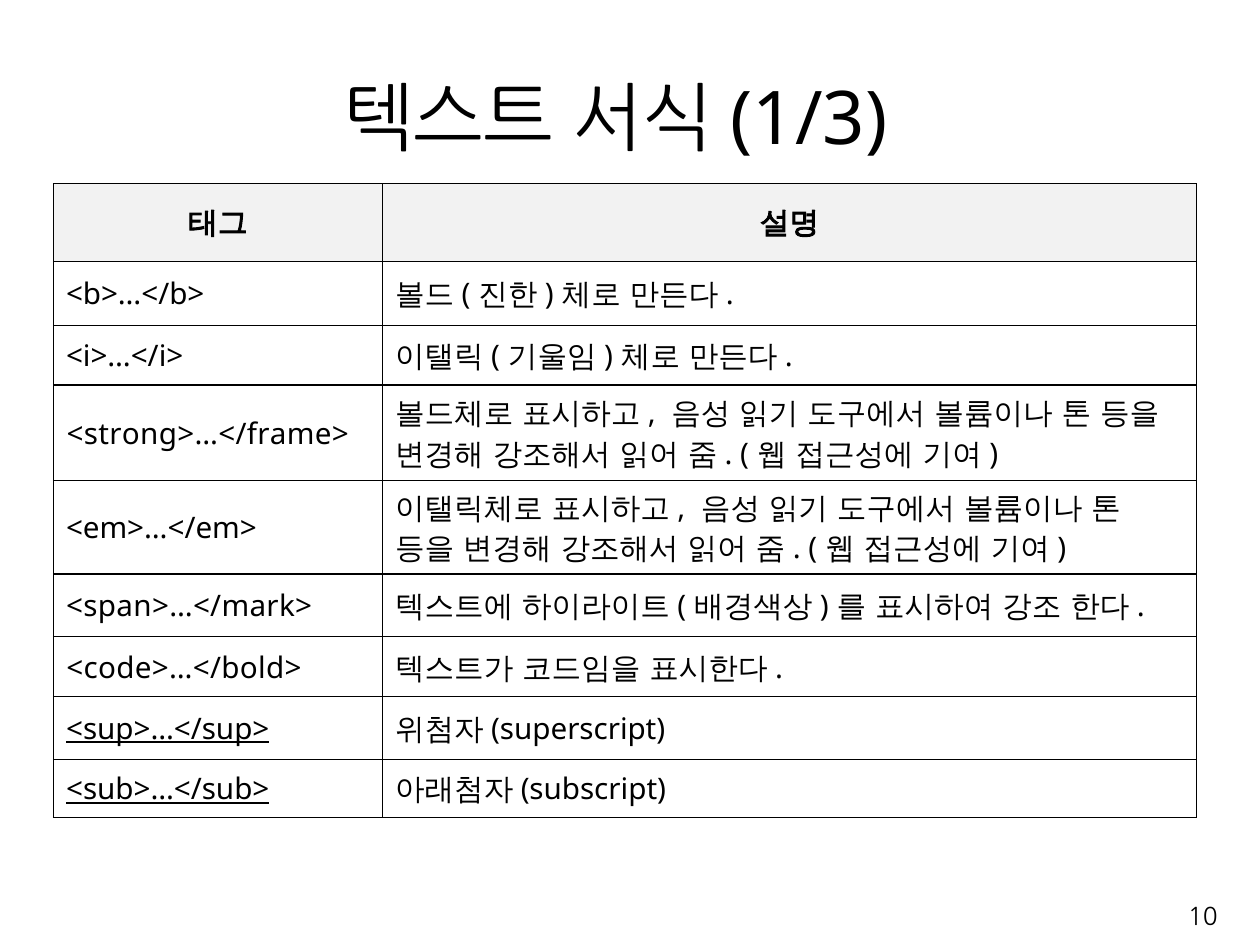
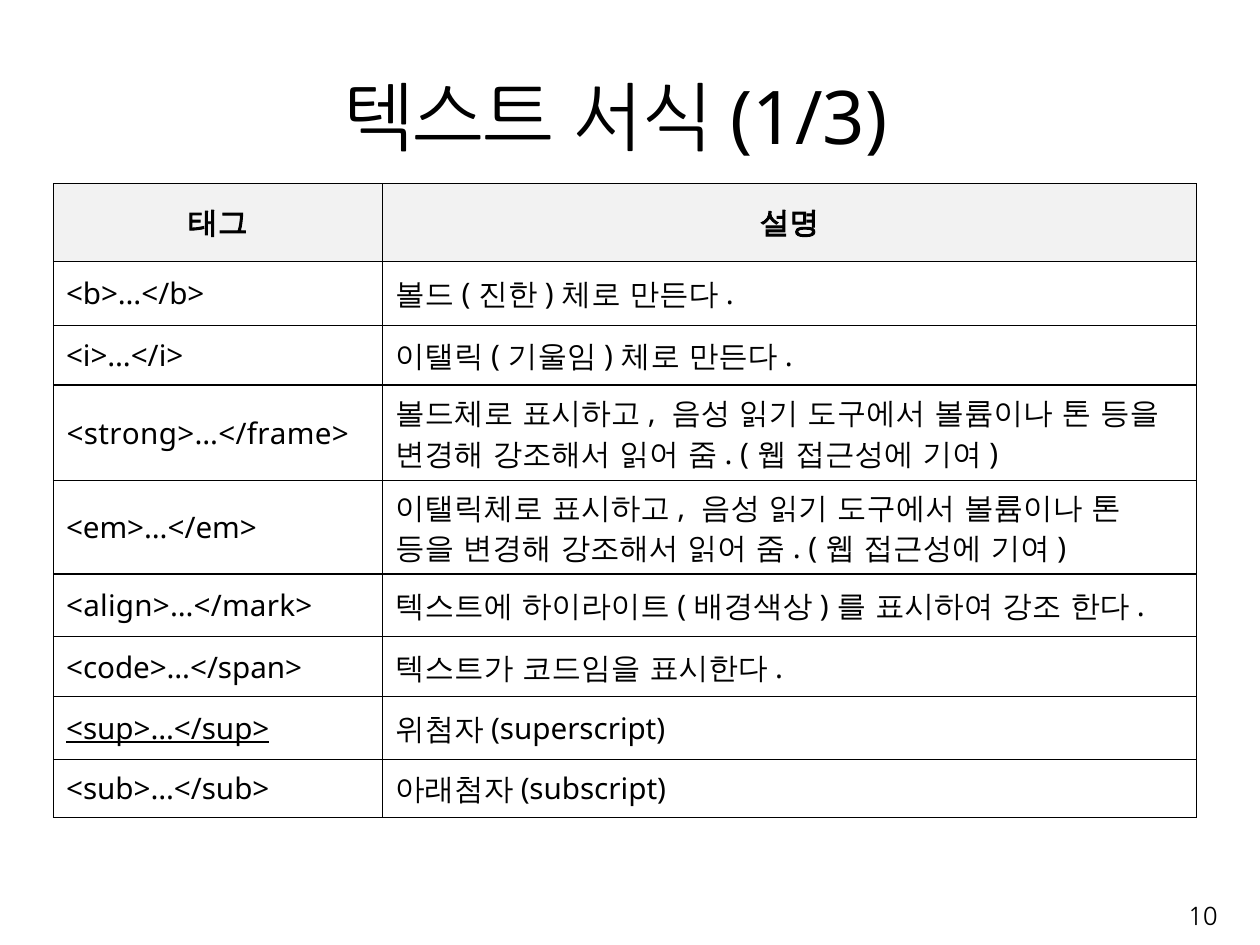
<span>…</mark>: <span>…</mark> -> <align>…</mark> (189, 607)
<code>…</bold>: <code>…</bold> -> <code>…</span> (184, 668)
<sub>…</sub> underline: present -> none (168, 790)
